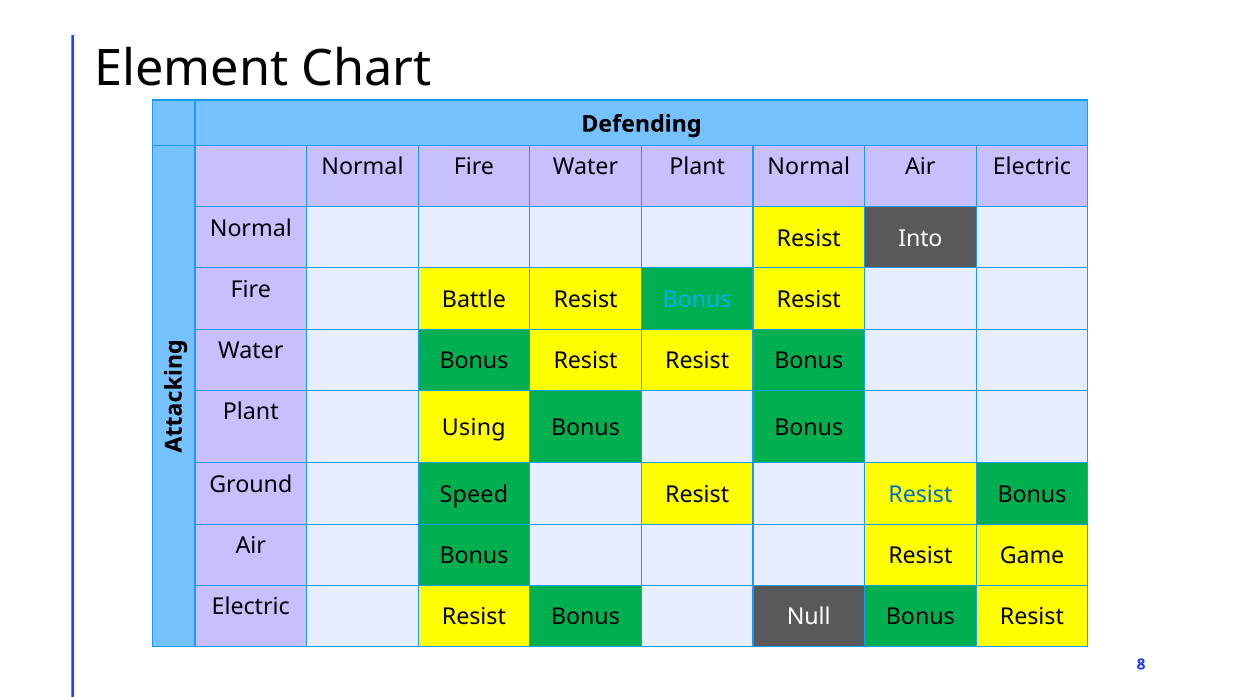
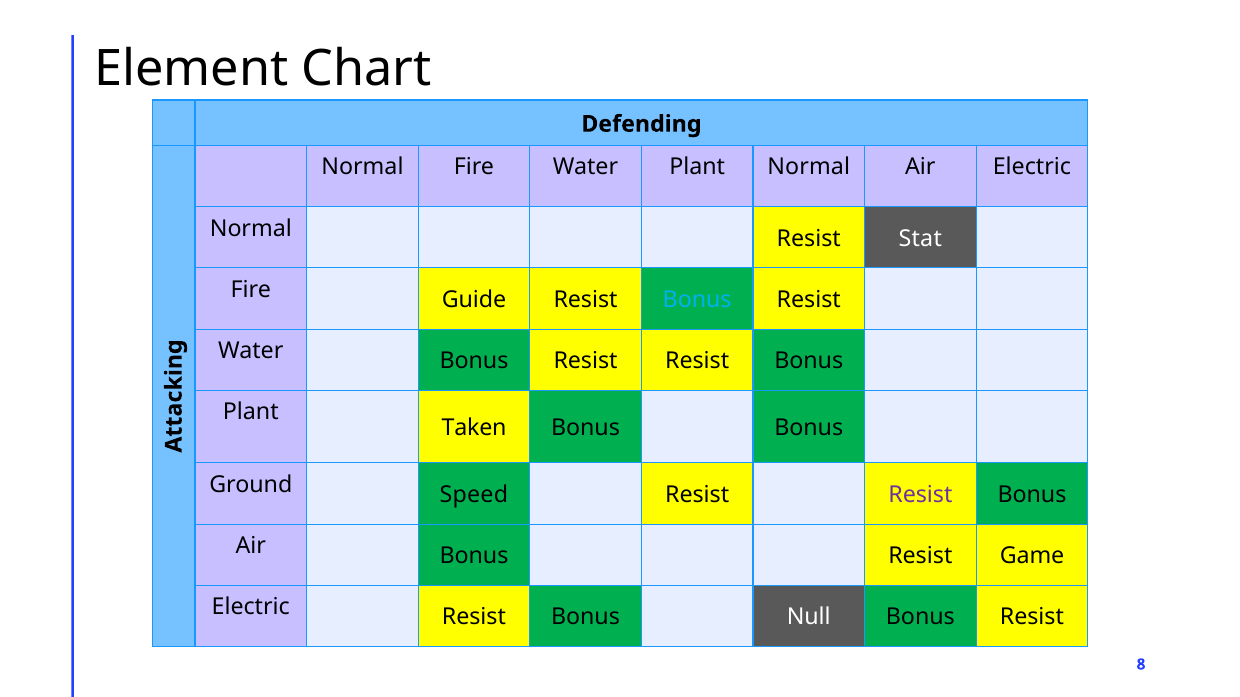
Into: Into -> Stat (920, 239)
Battle: Battle -> Guide (474, 300)
Using: Using -> Taken (474, 428)
Resist colour: blue -> purple (920, 495)
